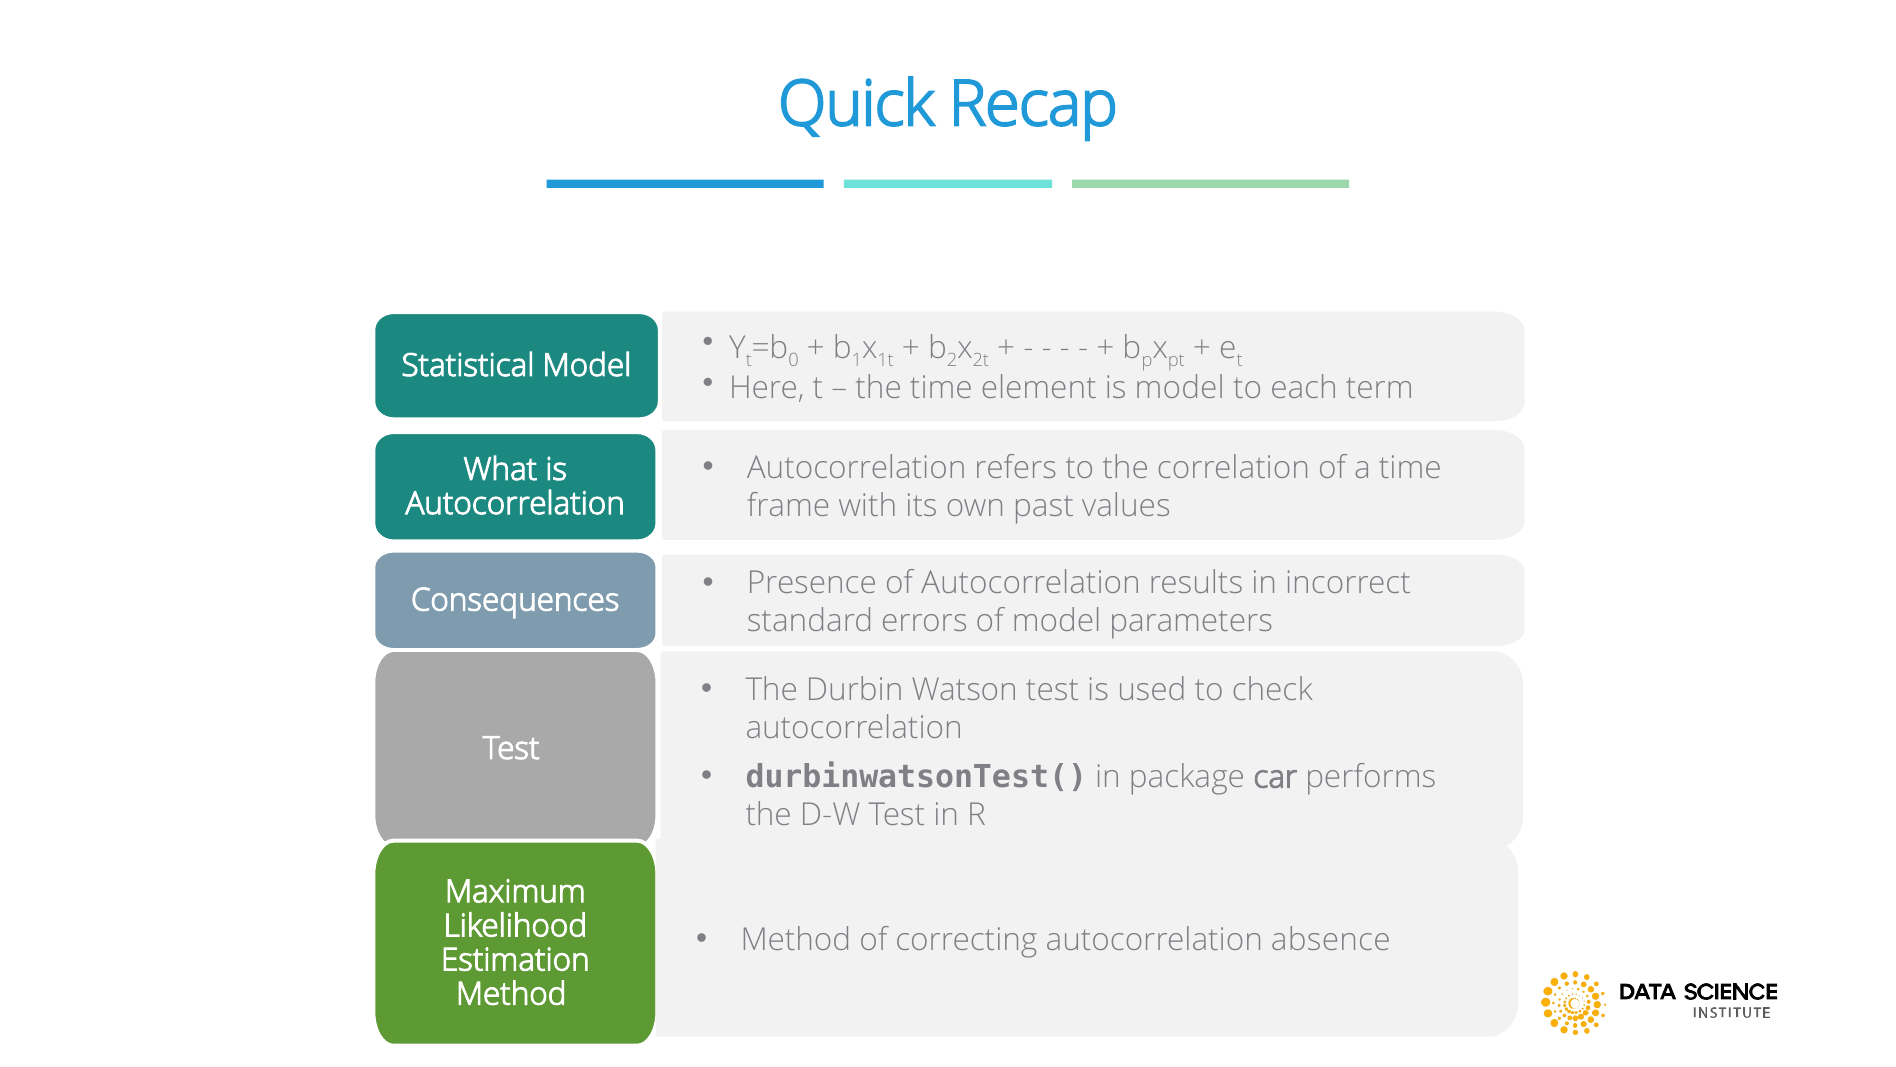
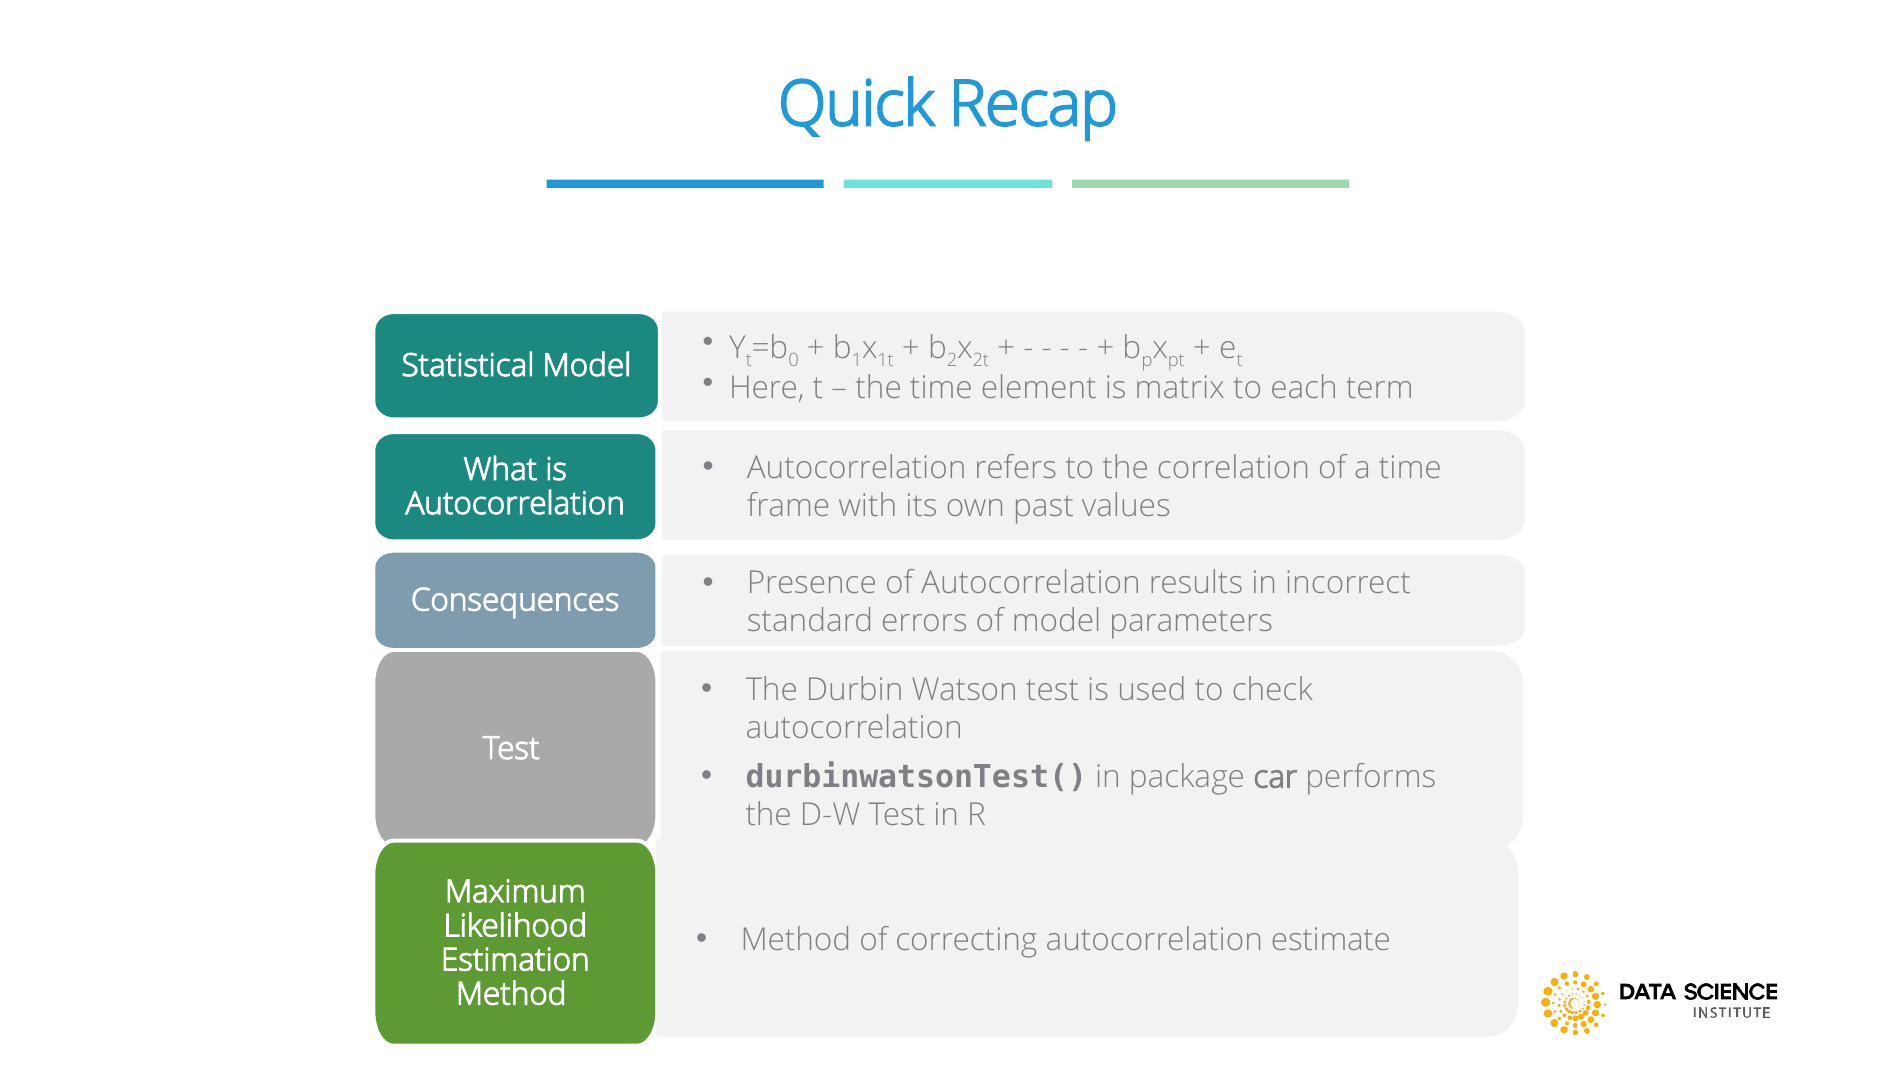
is model: model -> matrix (1180, 388)
absence: absence -> estimate (1331, 939)
